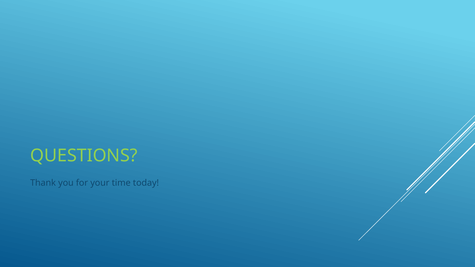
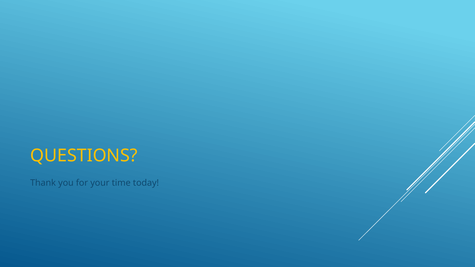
QUESTIONS colour: light green -> yellow (84, 156)
